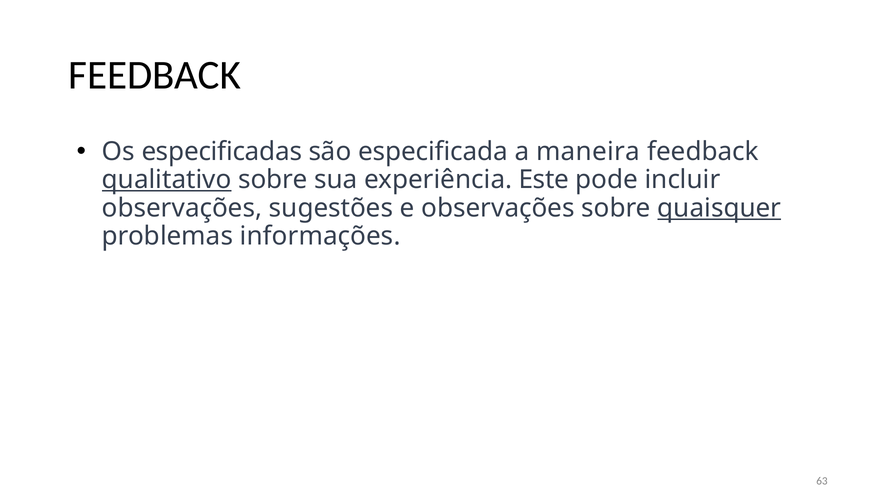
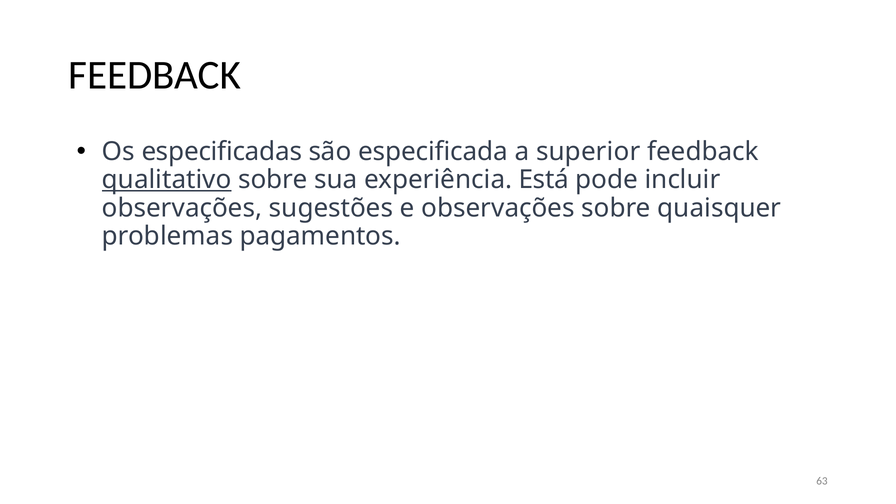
maneira: maneira -> superior (588, 151)
Este: Este -> Está (544, 180)
quaisquer underline: present -> none (719, 208)
informações: informações -> pagamentos (320, 236)
